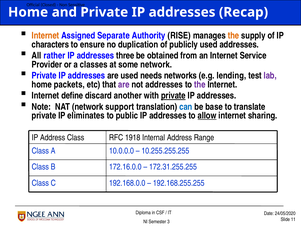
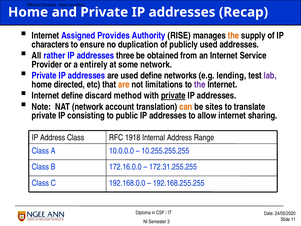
Internet colour: orange -> black (45, 36)
Separate: Separate -> Provides (114, 36)
classes: classes -> entirely (94, 64)
used needs: needs -> define (151, 76)
packets: packets -> directed (69, 84)
are colour: purple -> orange (124, 84)
not addresses: addresses -> limitations (164, 84)
another: another -> method (128, 96)
support: support -> account (120, 107)
can colour: blue -> orange (186, 107)
base: base -> sites (214, 107)
eliminates: eliminates -> consisting (86, 115)
allow underline: present -> none (207, 115)
